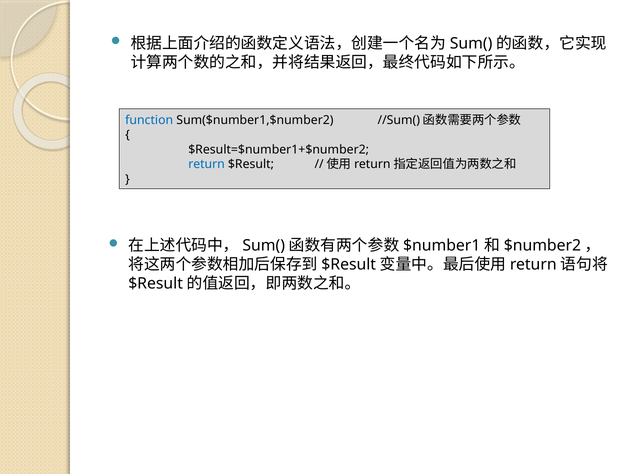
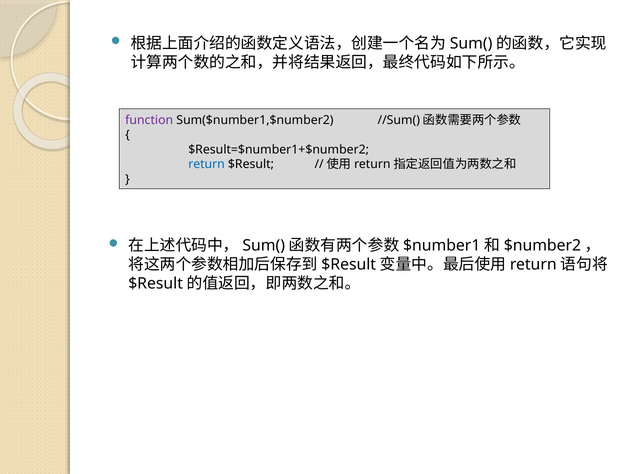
function colour: blue -> purple (149, 120)
